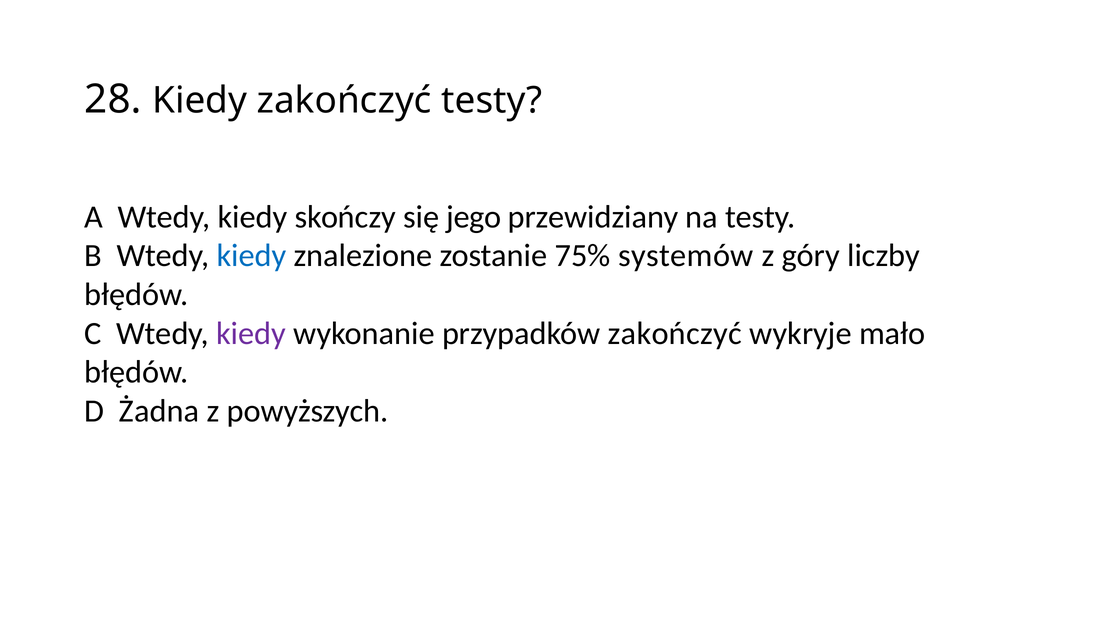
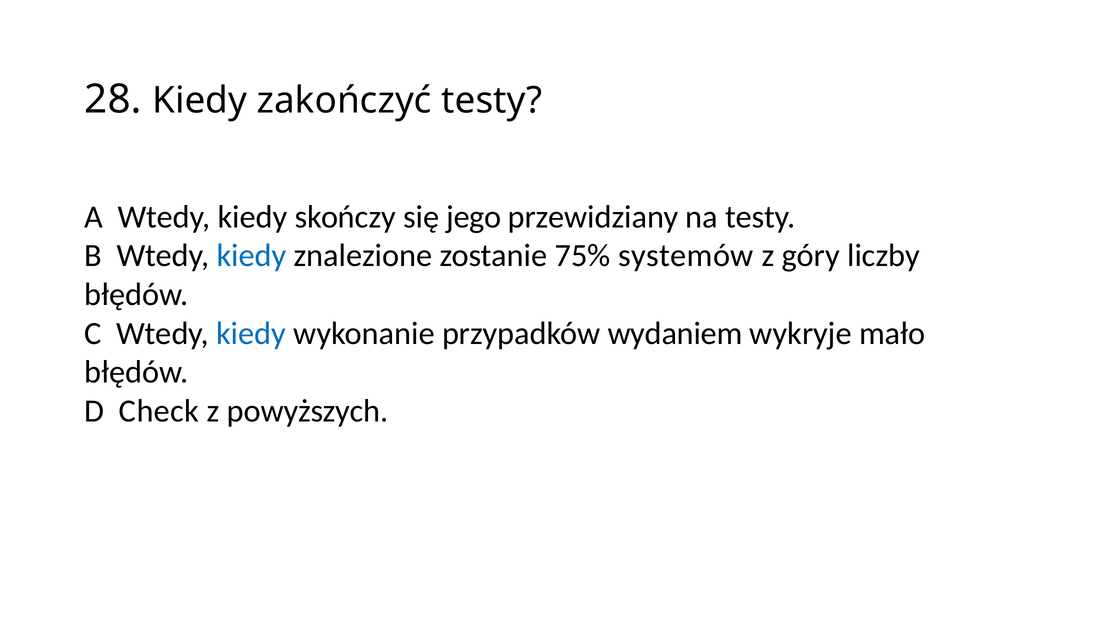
kiedy colour: purple -> blue (251, 334)
przypadków zakończyć: zakończyć -> wydaniem (675, 334)
Żadna: Żadna -> Check (159, 411)
